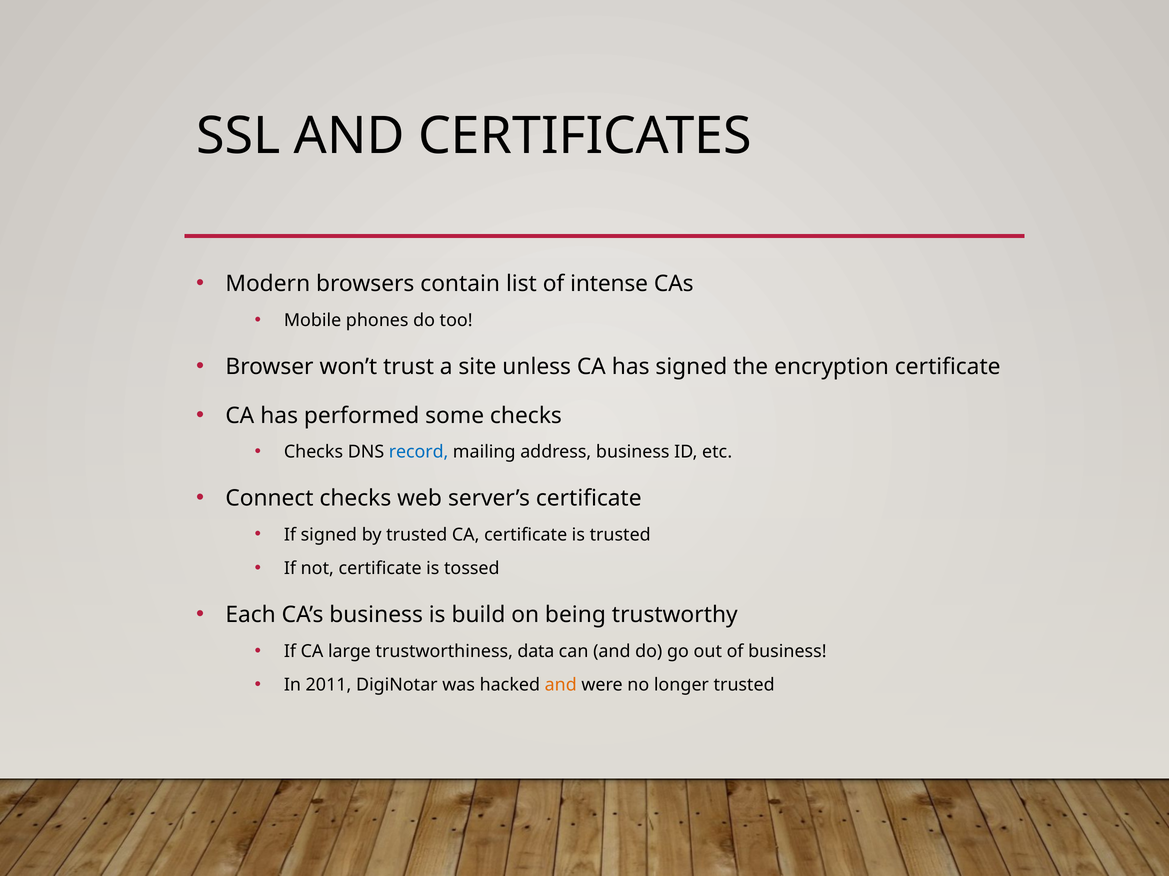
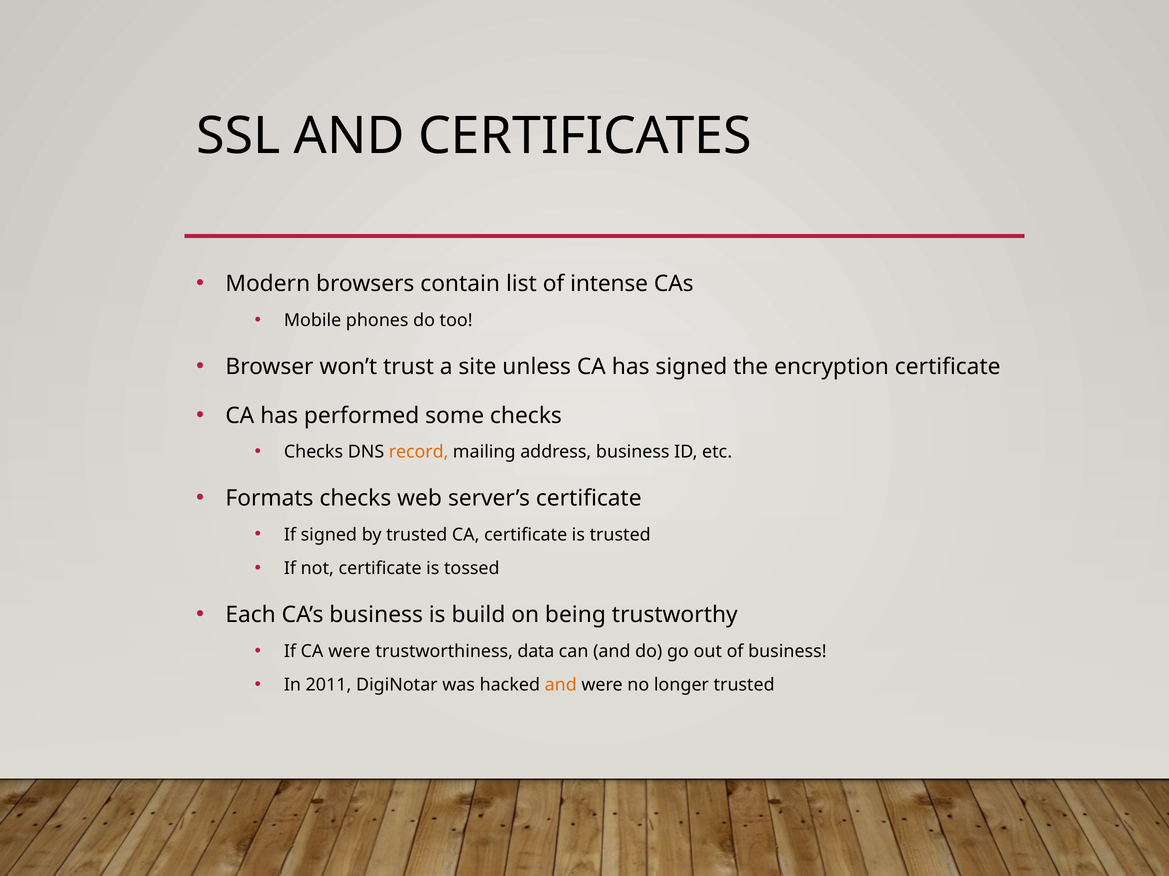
record colour: blue -> orange (419, 452)
Connect: Connect -> Formats (269, 499)
CA large: large -> were (349, 652)
